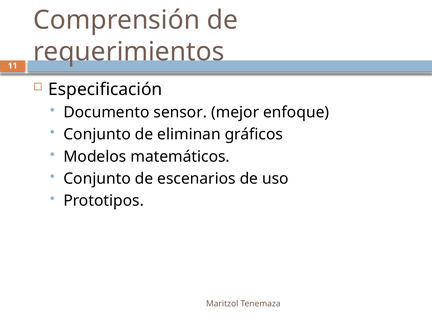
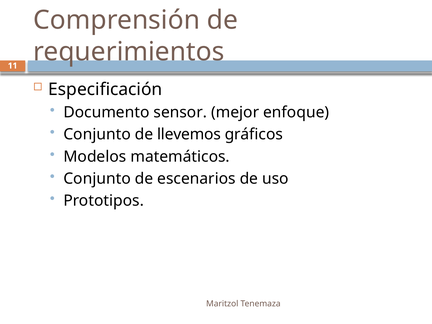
eliminan: eliminan -> llevemos (189, 134)
